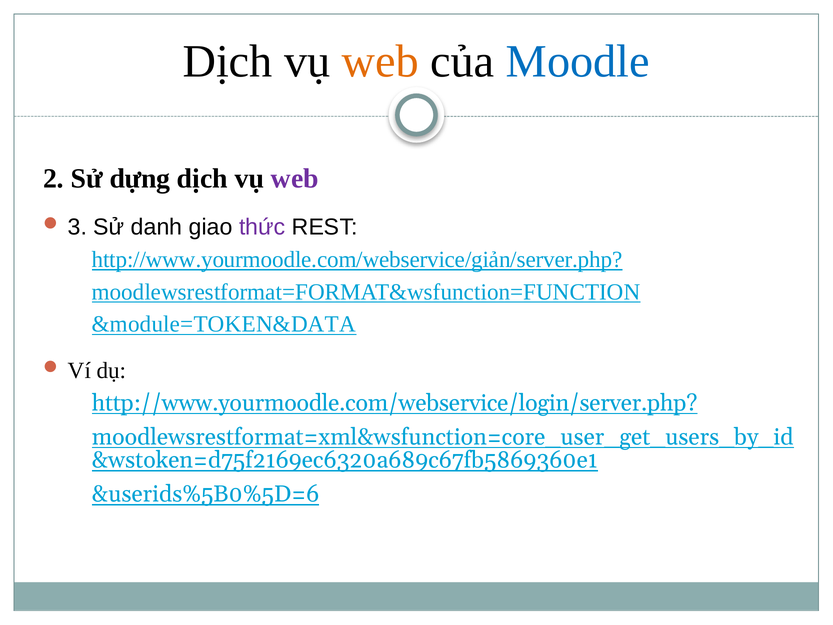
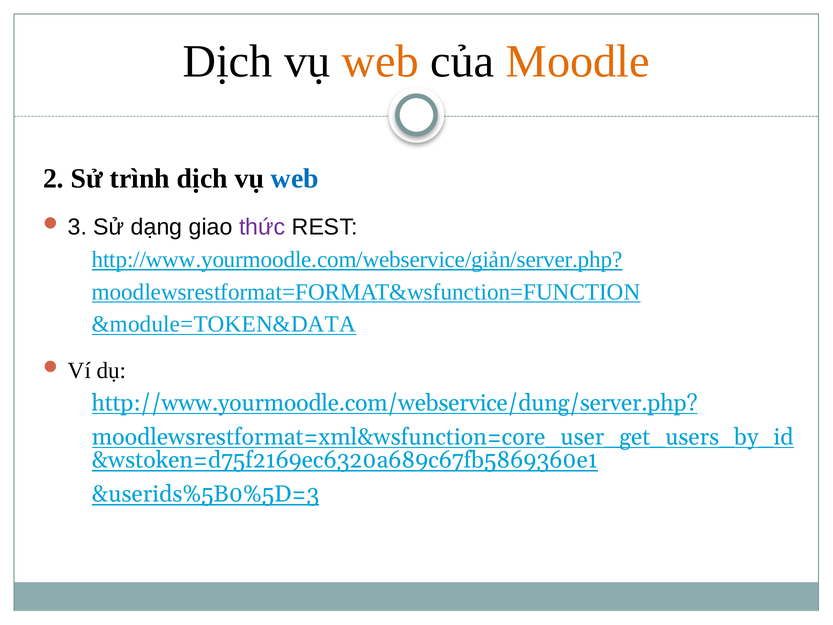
Moodle colour: blue -> orange (578, 62)
dựng: dựng -> trình (140, 178)
web colour: purple -> blue (295, 178)
danh: danh -> dạng (157, 227)
http://www.yourmoodle.com/webservice/login/server.php: http://www.yourmoodle.com/webservice/login/server.php -> http://www.yourmoodle.com/webservice/dung/server.php (395, 403)
&userids%5B0%5D=6: &userids%5B0%5D=6 -> &userids%5B0%5D=3 (205, 494)
